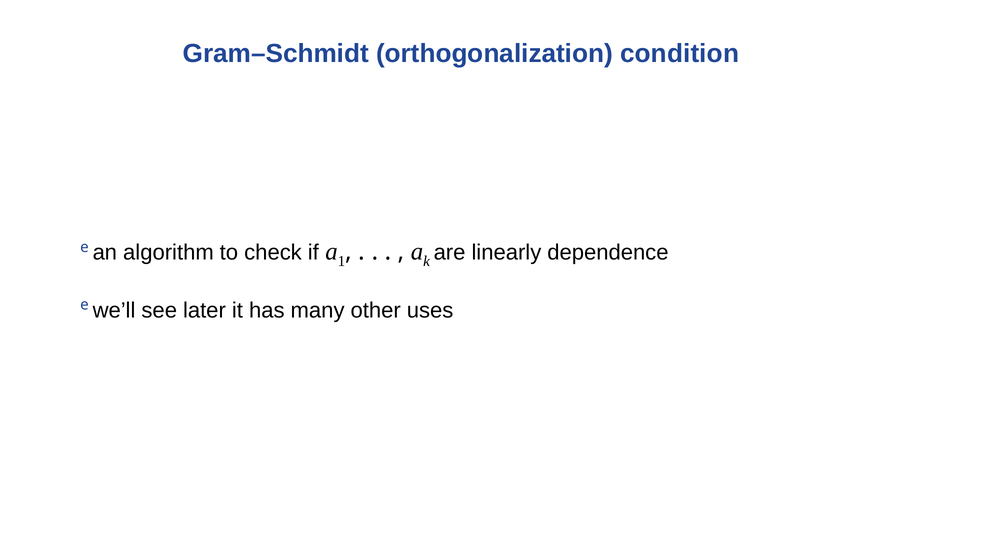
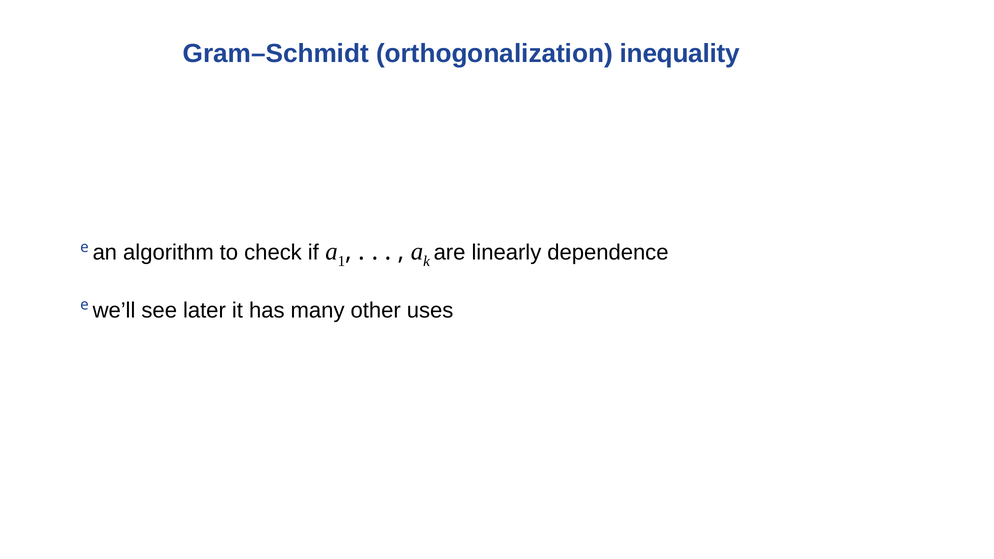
condition: condition -> inequality (680, 54)
